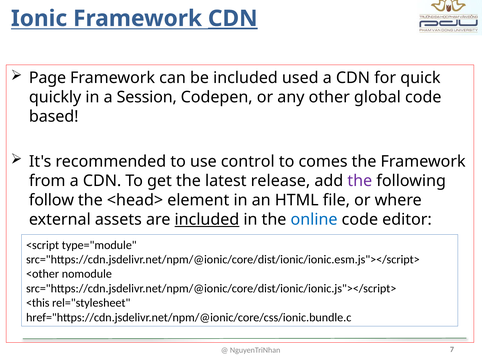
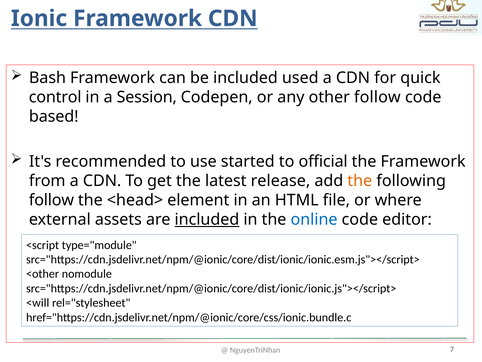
CDN underline: present -> none (233, 18)
Page: Page -> Bash (47, 78)
quickly: quickly -> control (55, 97)
other global: global -> follow (377, 97)
control: control -> started (248, 161)
comes: comes -> official (323, 161)
the colour: purple -> orange (360, 181)
<this: <this -> <will (38, 303)
